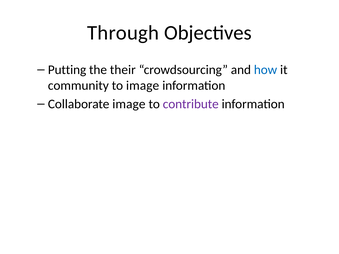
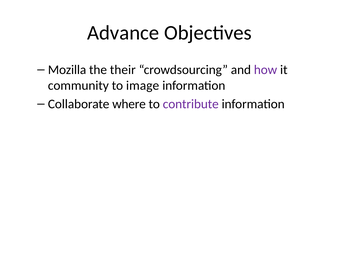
Through: Through -> Advance (123, 33)
Putting: Putting -> Mozilla (67, 70)
how colour: blue -> purple (266, 70)
Collaborate image: image -> where (129, 104)
